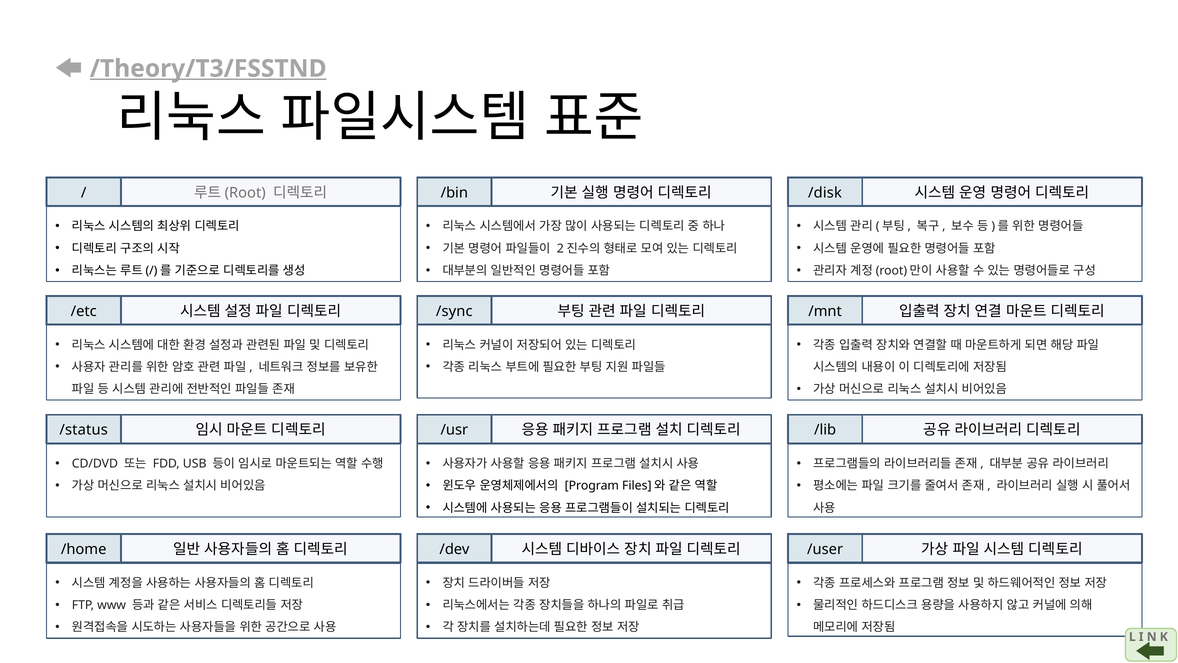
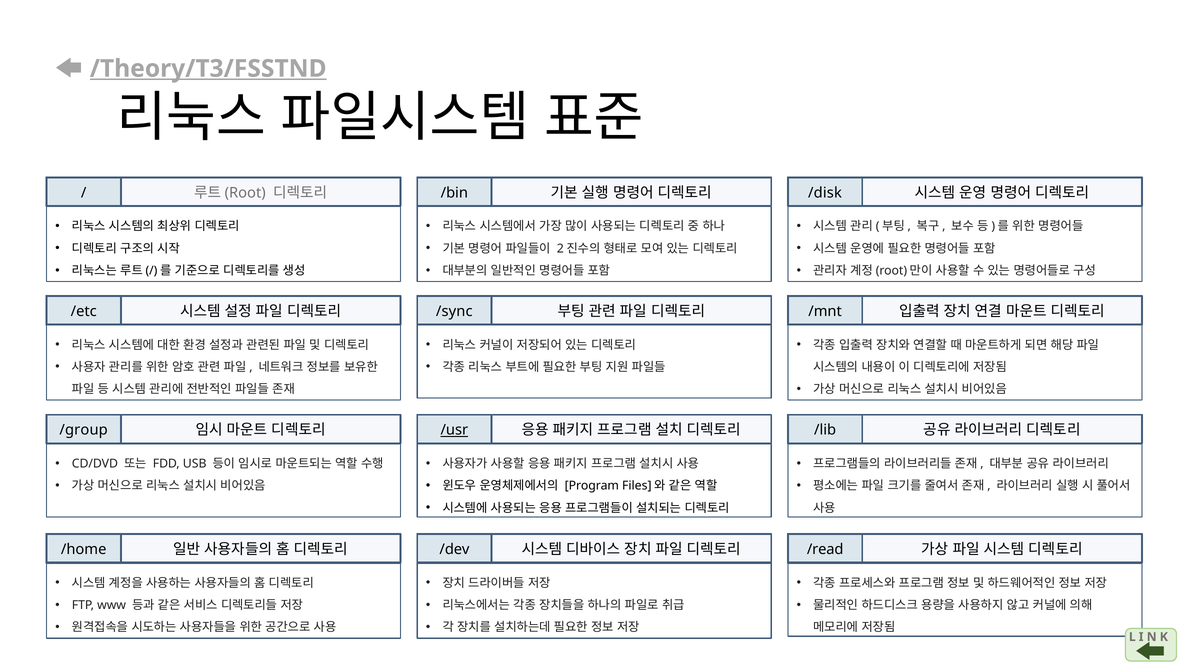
/status: /status -> /group (84, 430)
/usr underline: none -> present (454, 430)
/user: /user -> /read (825, 549)
